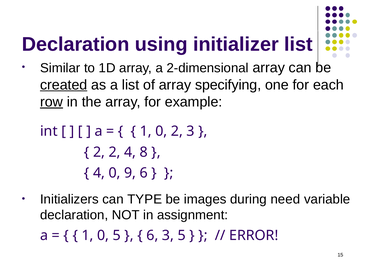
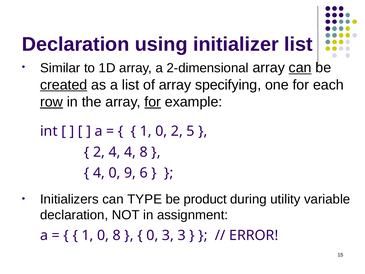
can underline: none -> present (300, 68)
for underline: none -> present (153, 102)
2 3: 3 -> 5 (191, 131)
2 2: 2 -> 4 (115, 152)
images: images -> product (205, 199)
need: need -> utility (285, 199)
0 5: 5 -> 8 (117, 235)
6: 6 -> 0 (152, 235)
3 5: 5 -> 3 (182, 235)
